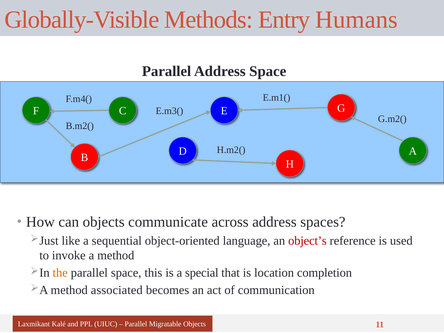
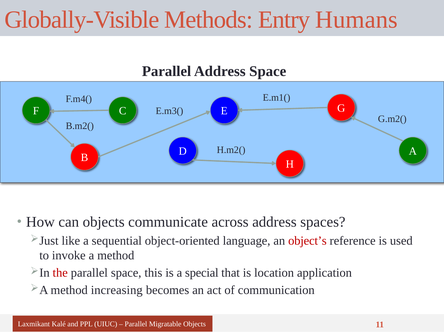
the colour: orange -> red (60, 273)
completion: completion -> application (324, 273)
associated: associated -> increasing (117, 290)
